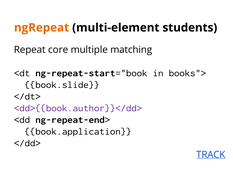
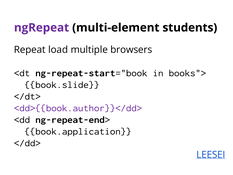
ngRepeat colour: orange -> purple (42, 28)
core: core -> load (58, 50)
matching: matching -> browsers (131, 50)
TRACK: TRACK -> LEESEI (211, 154)
